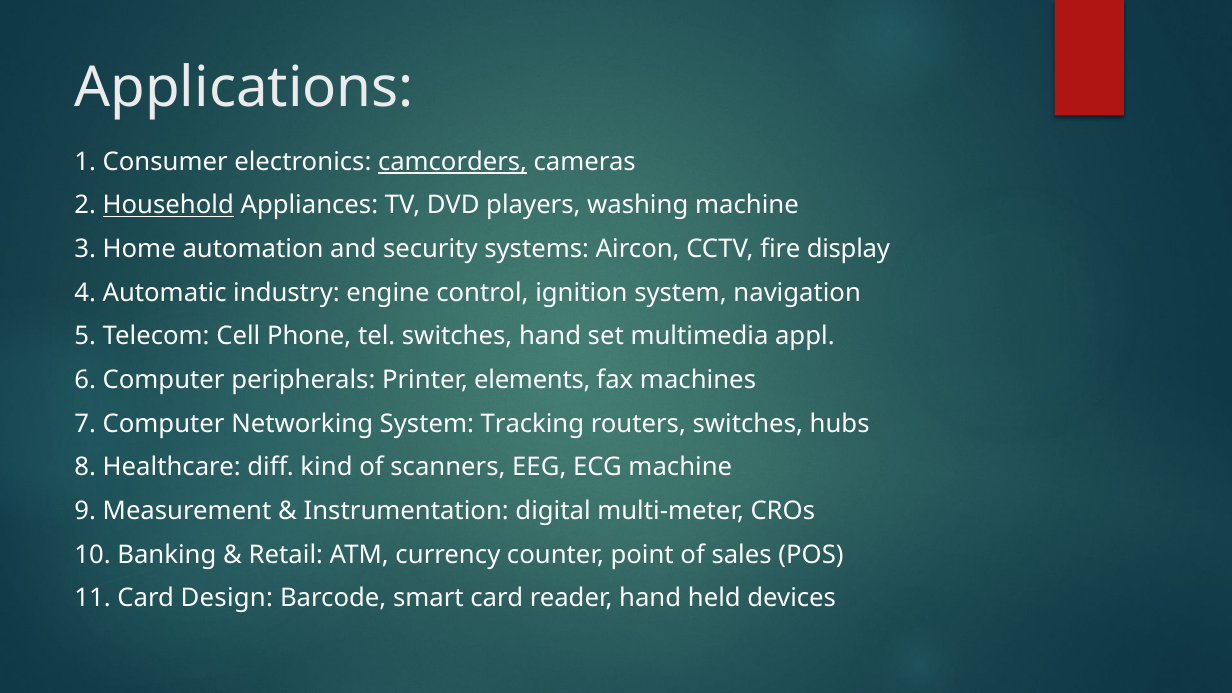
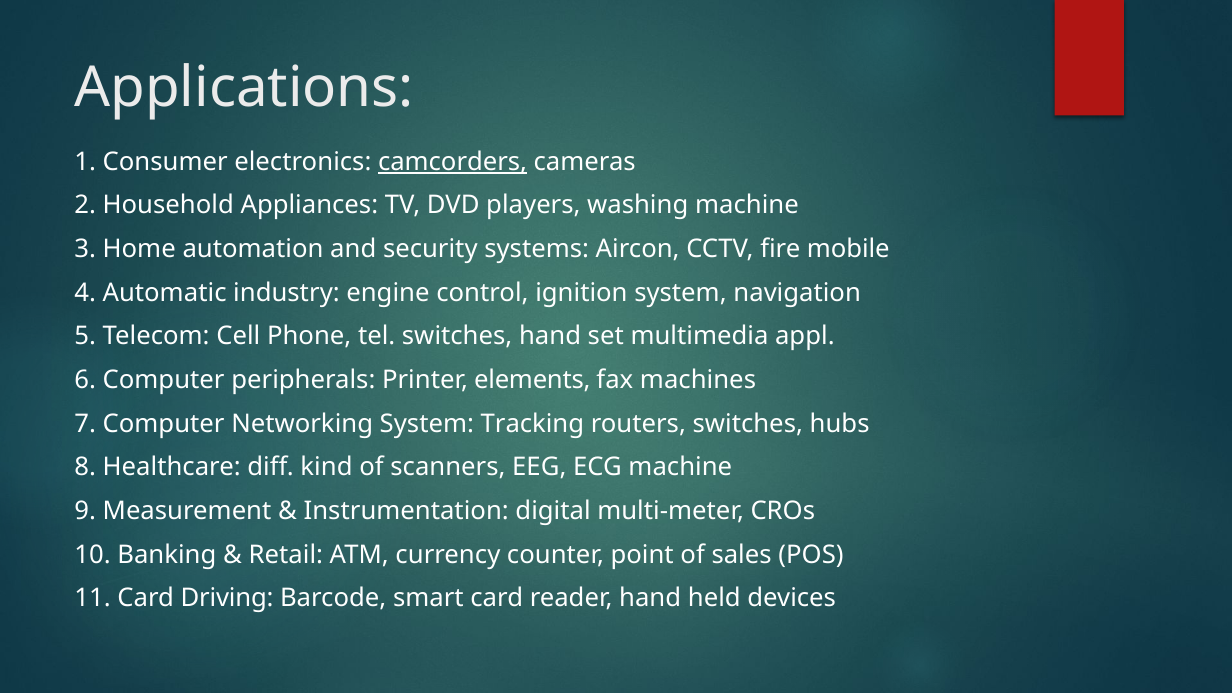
Household underline: present -> none (168, 205)
display: display -> mobile (848, 249)
Design: Design -> Driving (227, 598)
